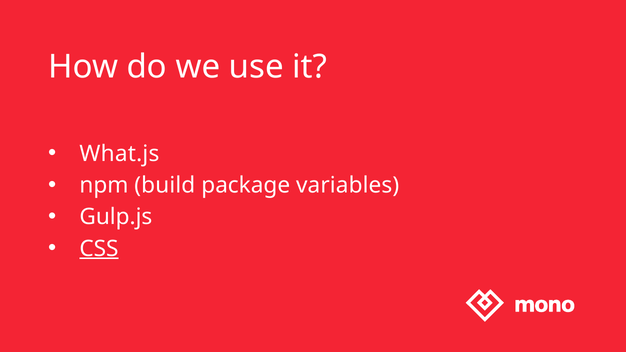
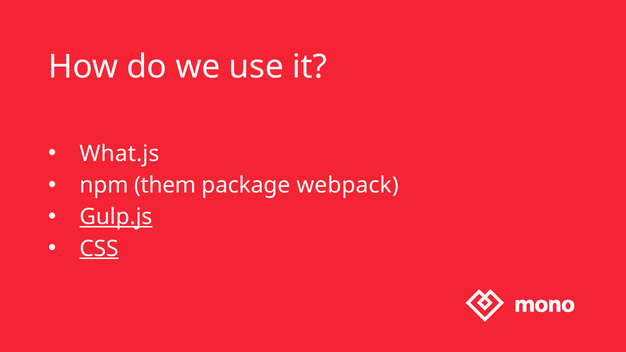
build: build -> them (165, 185)
variables: variables -> webpack (348, 185)
Gulp.js underline: none -> present (116, 217)
